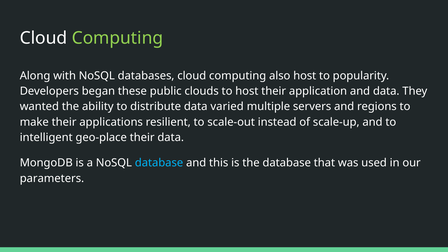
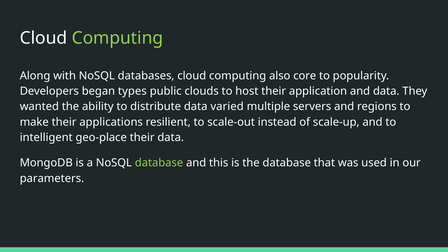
also host: host -> core (305, 76)
these: these -> types (132, 91)
database colour: light blue -> light green (159, 163)
